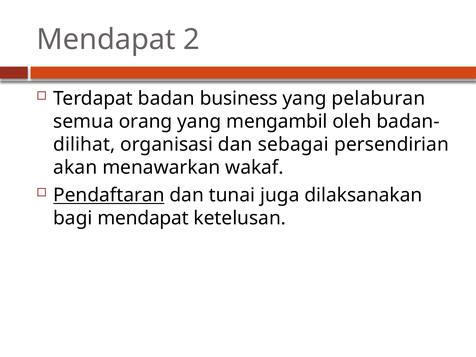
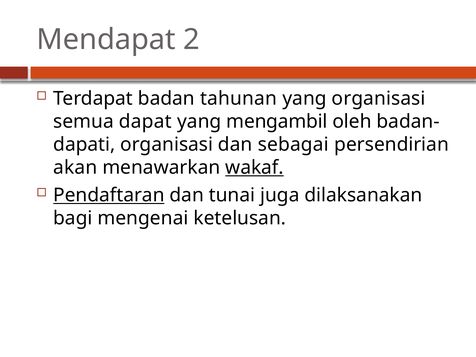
business: business -> tahunan (239, 98)
yang pelaburan: pelaburan -> organisasi (379, 98)
orang: orang -> dapat (145, 122)
dilihat: dilihat -> dapati (84, 145)
wakaf underline: none -> present (254, 168)
bagi mendapat: mendapat -> mengenai (143, 218)
